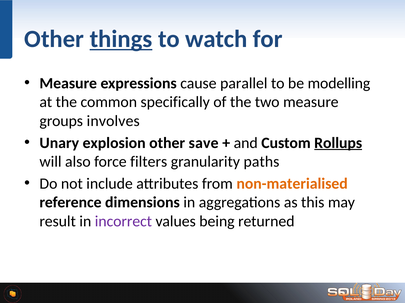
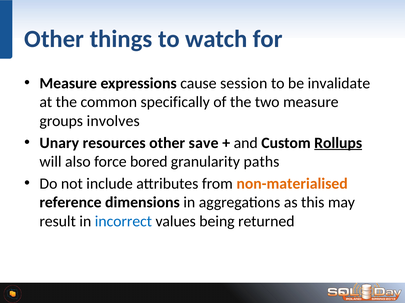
things underline: present -> none (121, 39)
parallel: parallel -> session (244, 83)
modelling: modelling -> invalidate (339, 83)
explosion: explosion -> resources (114, 143)
filters: filters -> bored (149, 162)
incorrect colour: purple -> blue (123, 222)
